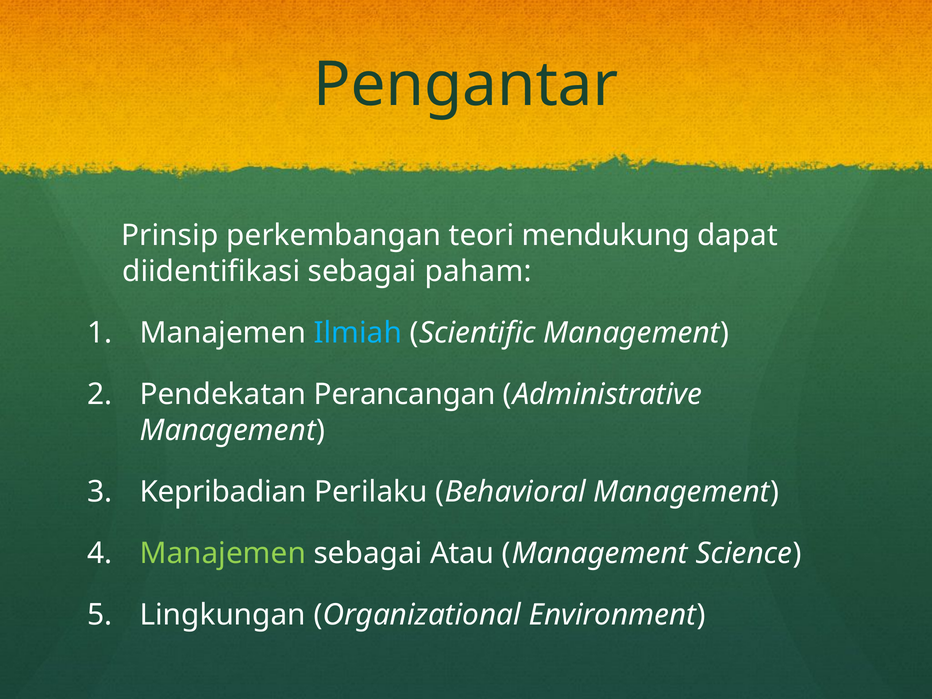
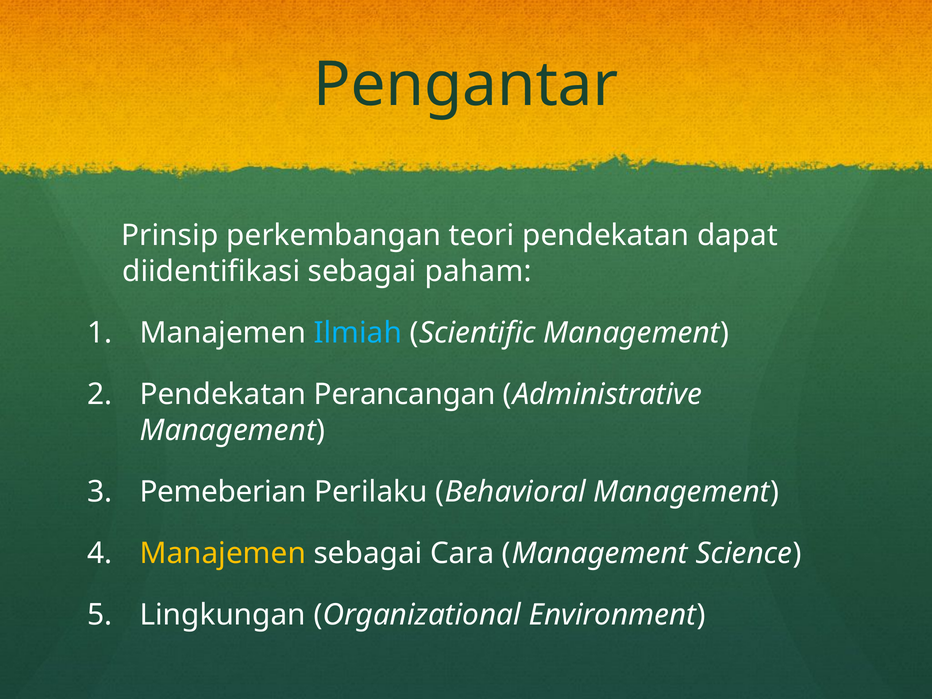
teori mendukung: mendukung -> pendekatan (606, 236)
Kepribadian: Kepribadian -> Pemeberian (223, 492)
Manajemen colour: light green -> yellow (223, 553)
Atau: Atau -> Cara (462, 553)
